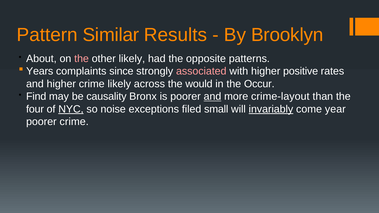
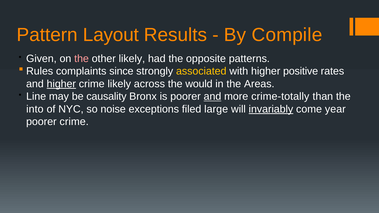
Similar: Similar -> Layout (111, 35)
Brooklyn: Brooklyn -> Compile (287, 35)
About: About -> Given (41, 59)
Years: Years -> Rules (40, 71)
associated colour: pink -> yellow (201, 71)
higher underline: none -> present (61, 84)
Occur: Occur -> Areas (259, 84)
Find: Find -> Line (36, 97)
crime-layout: crime-layout -> crime-totally (280, 97)
four: four -> into (35, 109)
NYC underline: present -> none (71, 109)
small: small -> large (216, 109)
